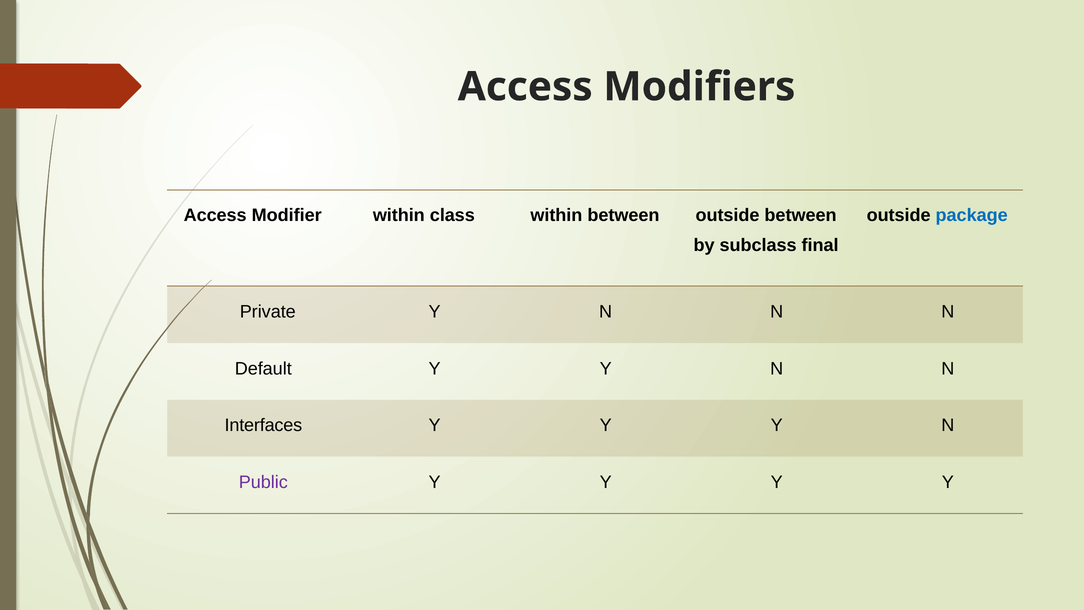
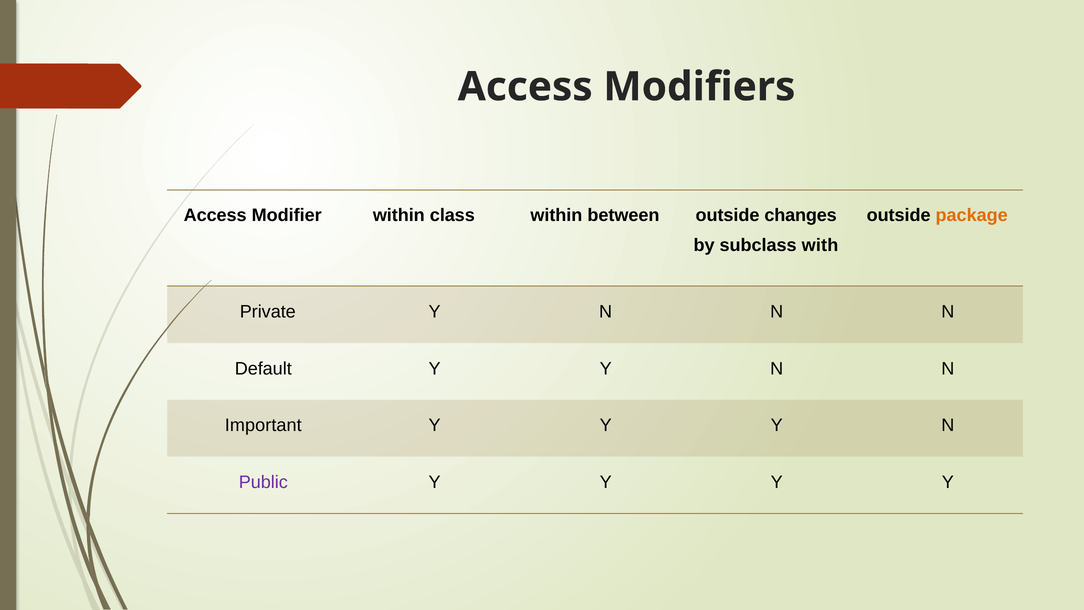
outside between: between -> changes (801, 215)
package colour: blue -> orange (972, 215)
final: final -> with (820, 245)
Interfaces: Interfaces -> Important (263, 425)
